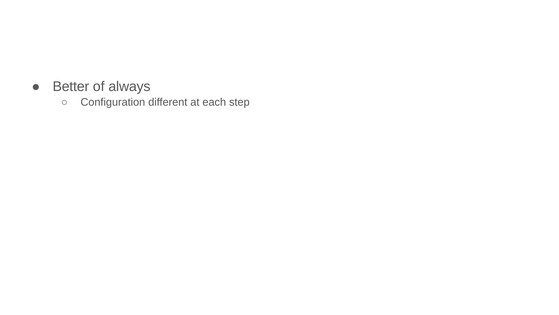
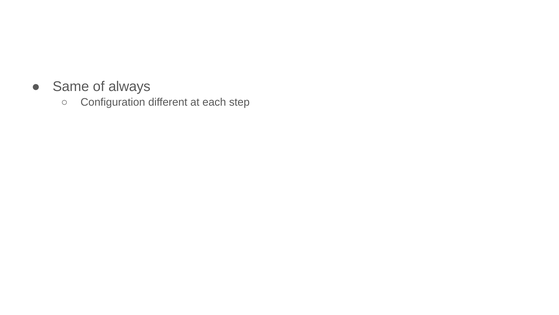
Better: Better -> Same (71, 86)
